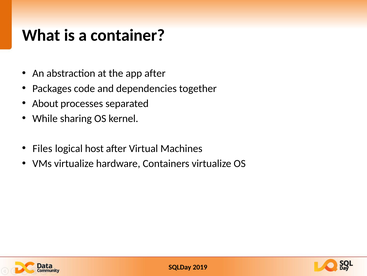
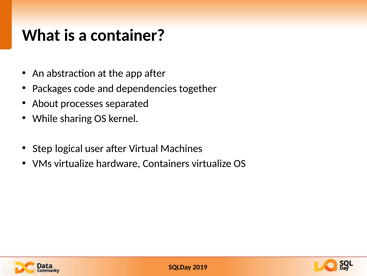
Files: Files -> Step (42, 148)
host: host -> user (94, 148)
